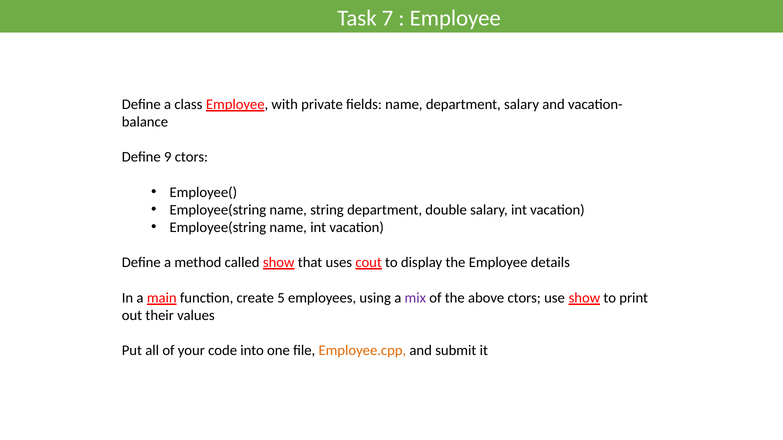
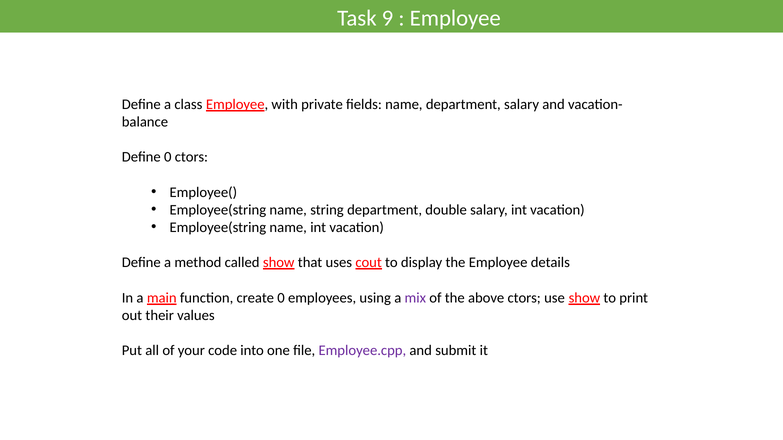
7: 7 -> 9 (388, 18)
Define 9: 9 -> 0 (168, 157)
create 5: 5 -> 0 (281, 298)
Employee.cpp colour: orange -> purple (362, 351)
